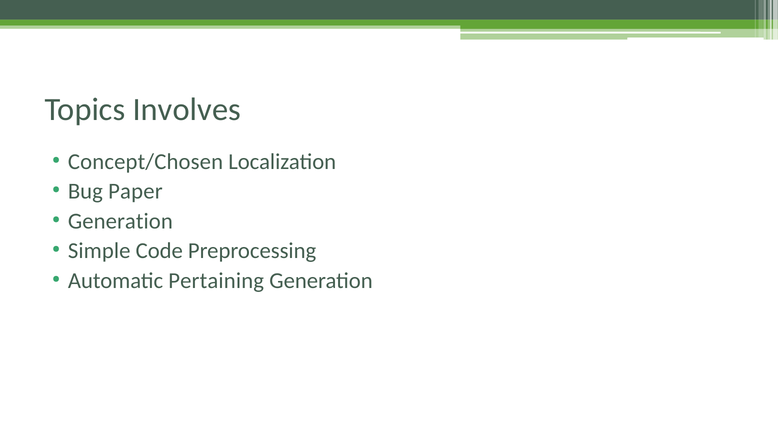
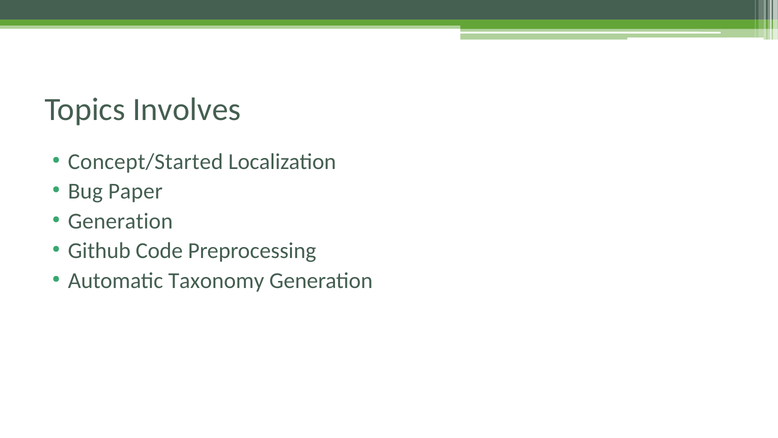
Concept/Chosen: Concept/Chosen -> Concept/Started (146, 162)
Simple: Simple -> Github (99, 251)
Pertaining: Pertaining -> Taxonomy (216, 280)
